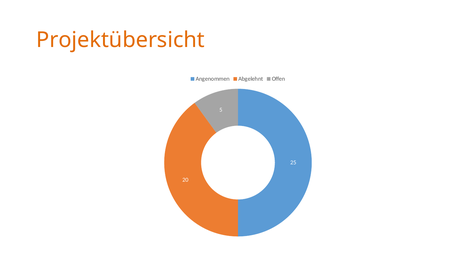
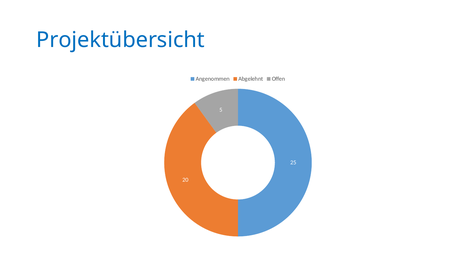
Projektübersicht colour: orange -> blue (121, 40)
